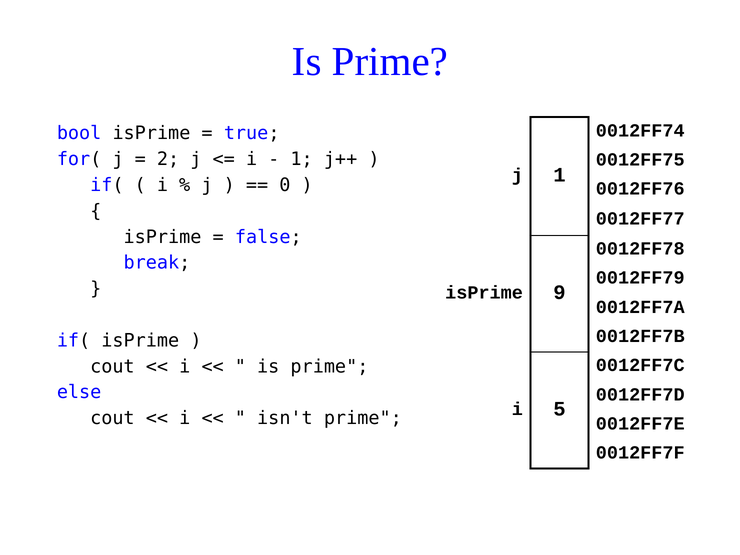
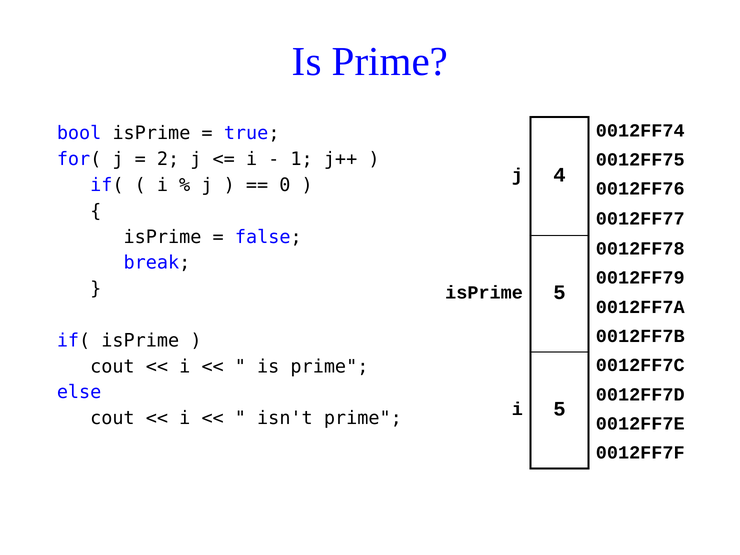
j 1: 1 -> 4 (559, 175)
isPrime 9: 9 -> 5 (559, 292)
